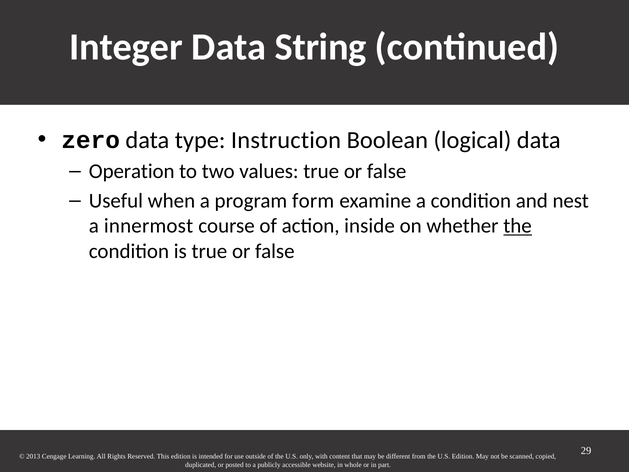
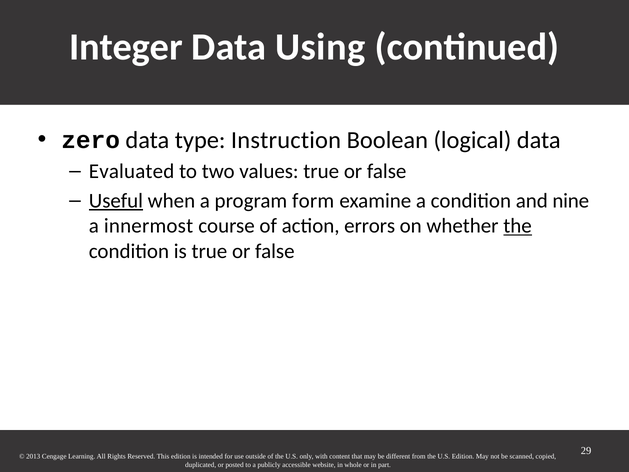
String: String -> Using (320, 47)
Operation: Operation -> Evaluated (132, 171)
Useful underline: none -> present (116, 201)
nest: nest -> nine (571, 201)
inside: inside -> errors (370, 226)
